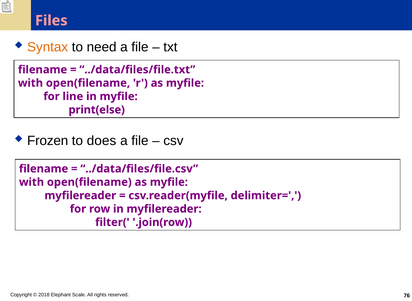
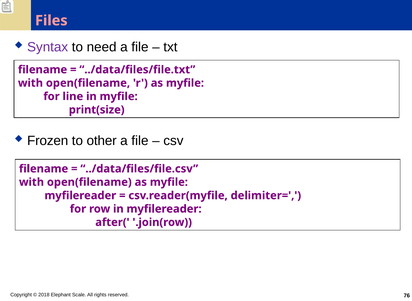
Syntax colour: orange -> purple (48, 47)
print(else: print(else -> print(size (97, 110)
does: does -> other (102, 141)
filter(: filter( -> after( (112, 223)
